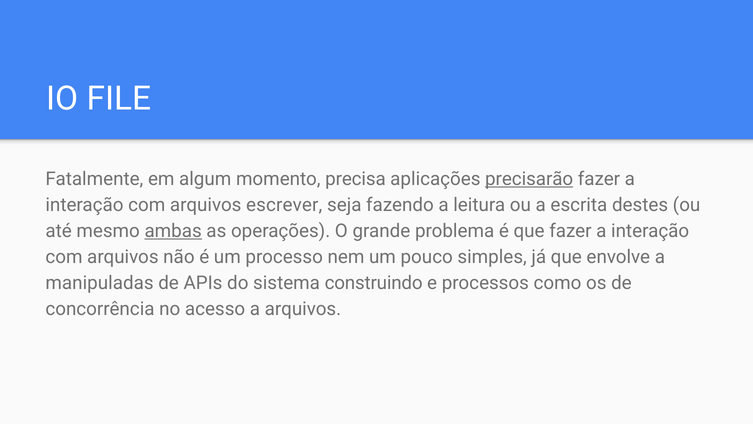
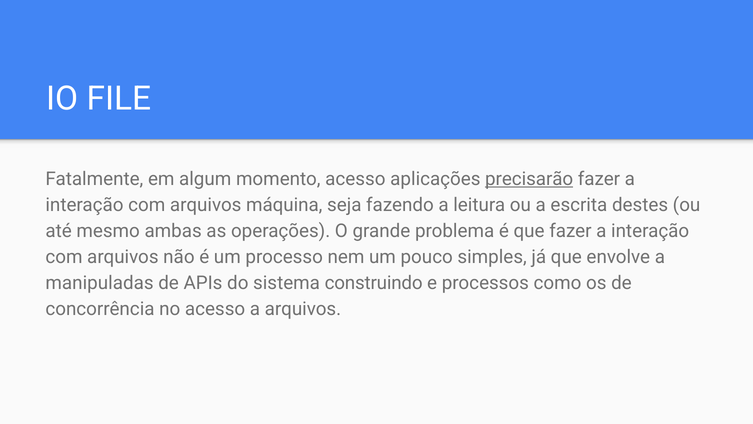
momento precisa: precisa -> acesso (355, 179)
escrever: escrever -> máquina (284, 205)
ambas underline: present -> none (173, 231)
